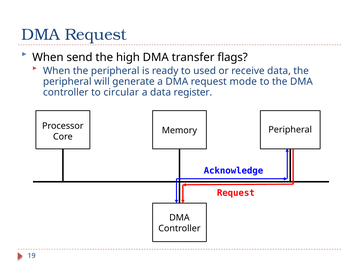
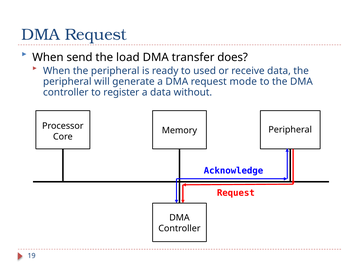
high: high -> load (128, 57)
flags: flags -> does (233, 57)
circular: circular -> register (121, 92)
register: register -> without (193, 92)
